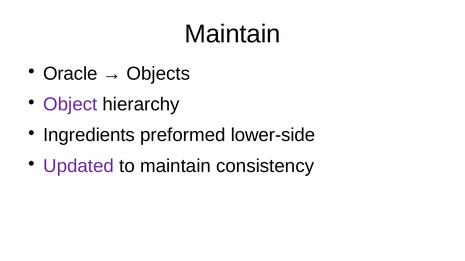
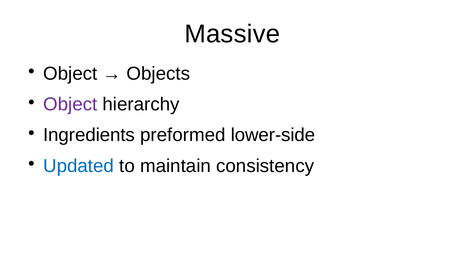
Maintain: Maintain -> Massive (232, 34)
Oracle: Oracle -> Object (70, 74)
Updated colour: purple -> blue (79, 166)
